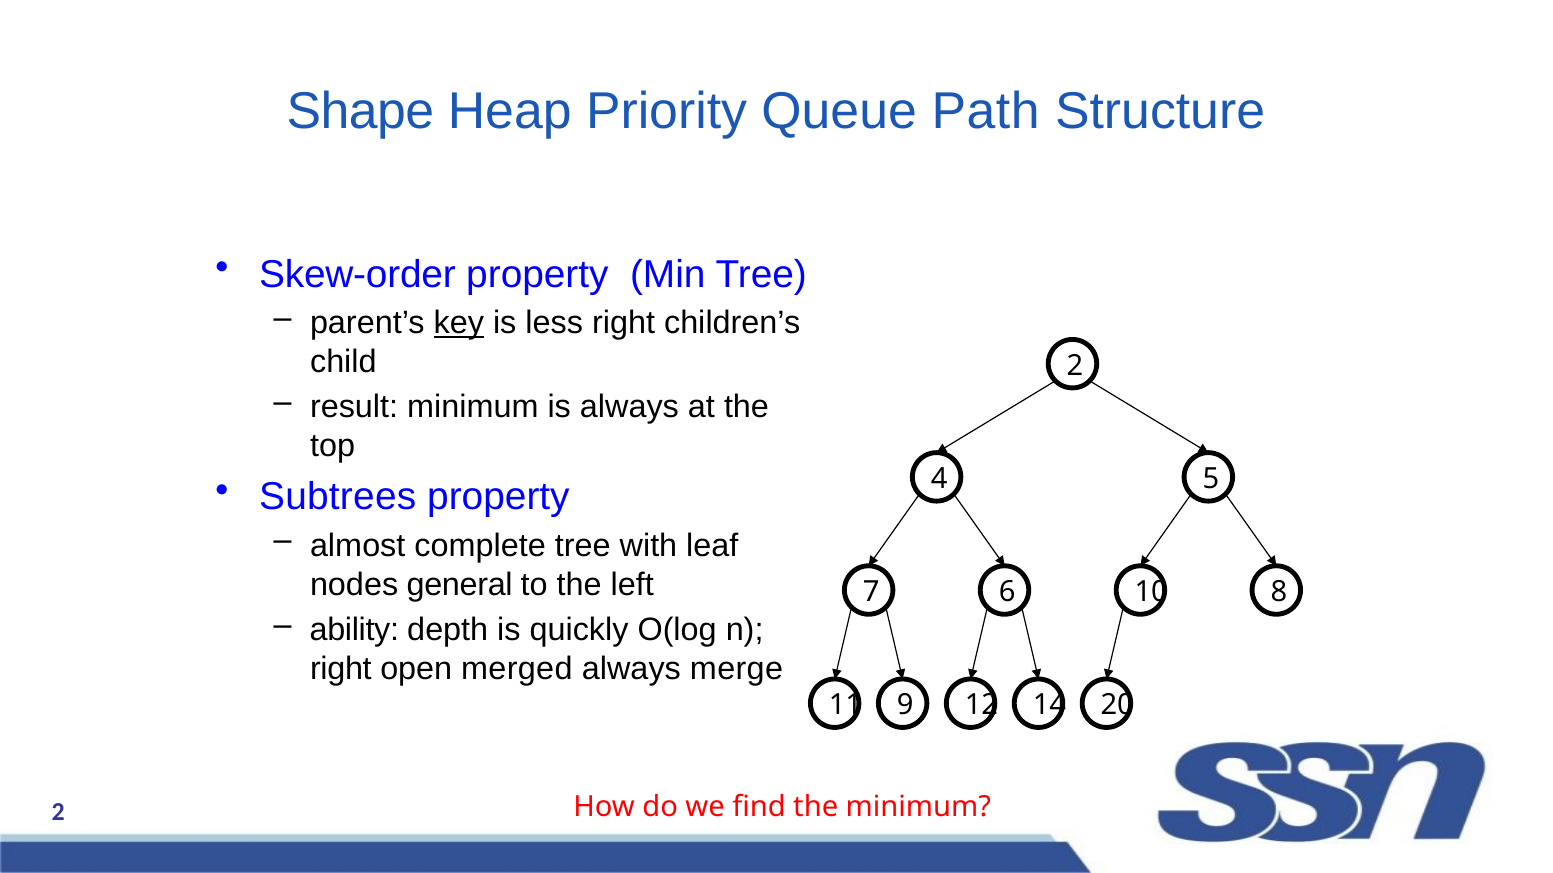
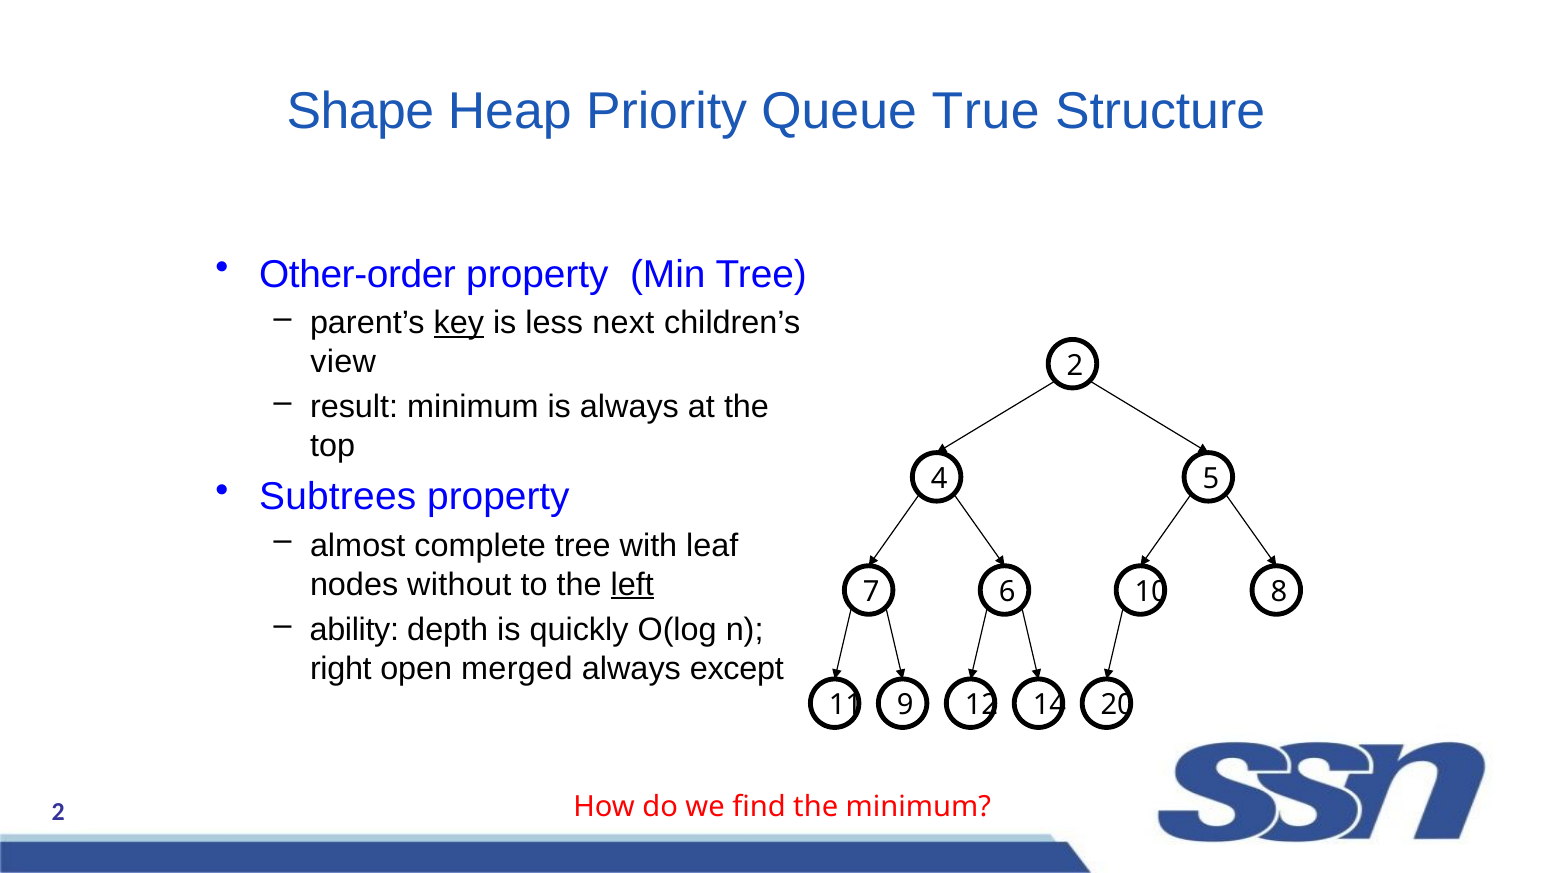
Path: Path -> True (986, 111)
Skew-order: Skew-order -> Other-order (358, 275)
less right: right -> next (623, 323)
child: child -> view (343, 362)
general: general -> without (459, 585)
left underline: none -> present (632, 585)
merge: merge -> except (737, 669)
